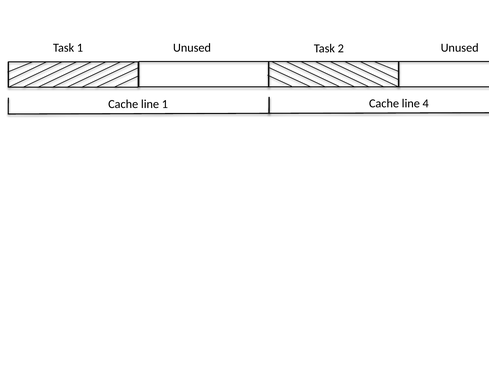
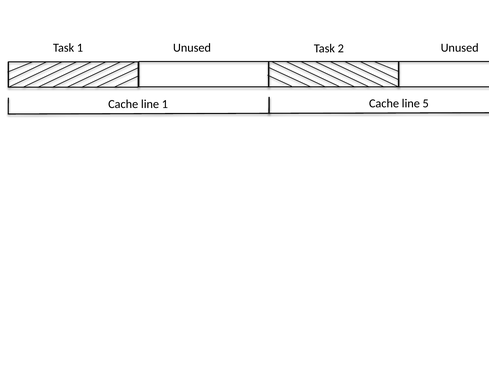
4: 4 -> 5 (426, 103)
